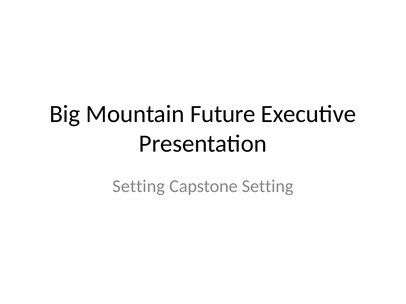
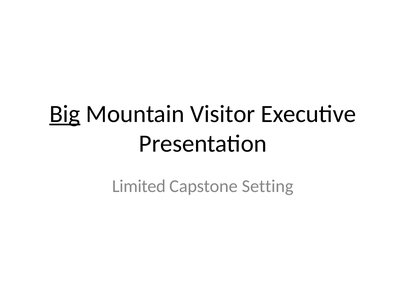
Big underline: none -> present (65, 114)
Future: Future -> Visitor (223, 114)
Setting: Setting -> Limited (139, 187)
